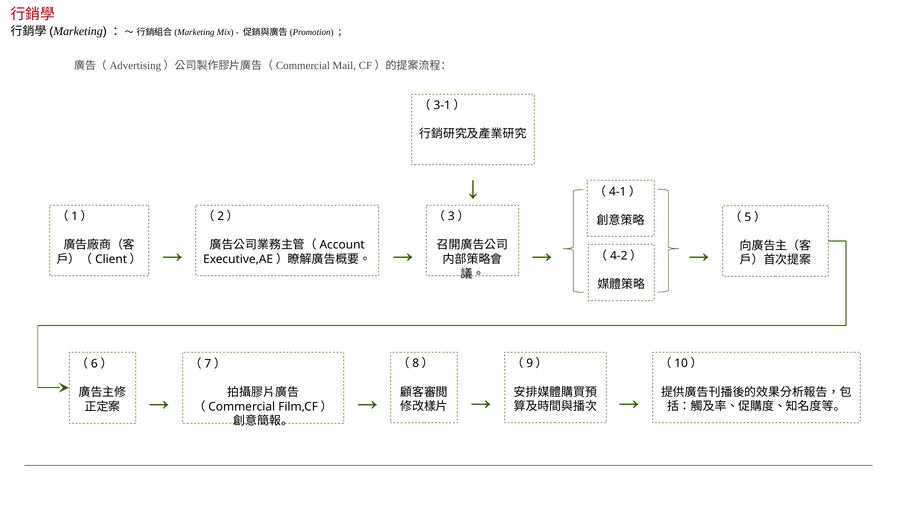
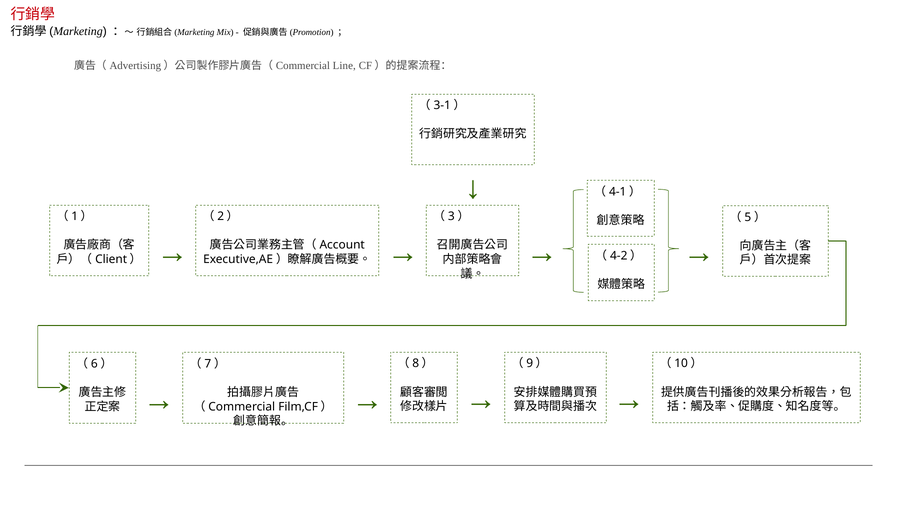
Mail: Mail -> Line (344, 66)
